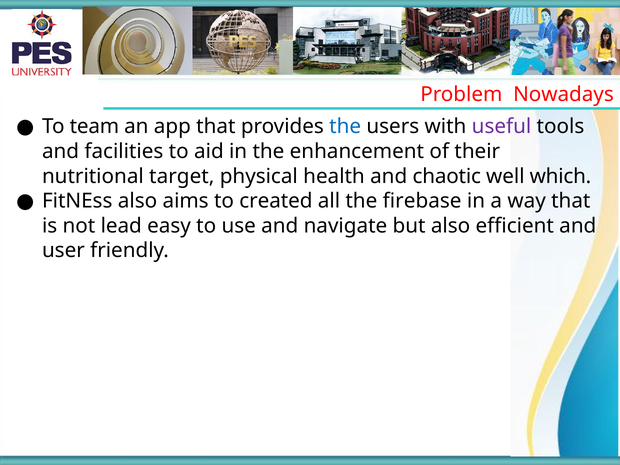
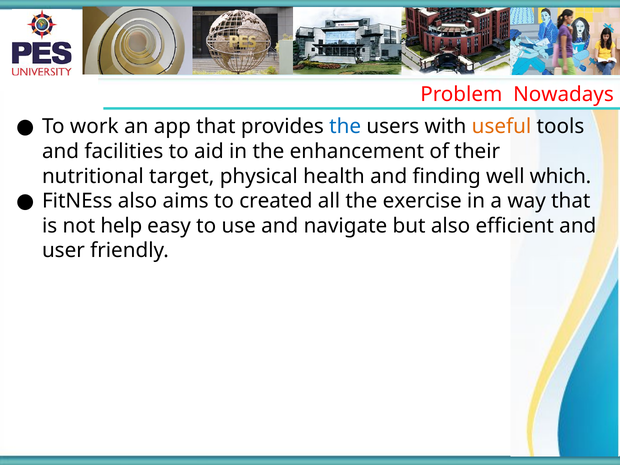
team: team -> work (94, 127)
useful colour: purple -> orange (502, 127)
chaotic: chaotic -> finding (447, 176)
firebase: firebase -> exercise (422, 201)
lead: lead -> help (121, 226)
